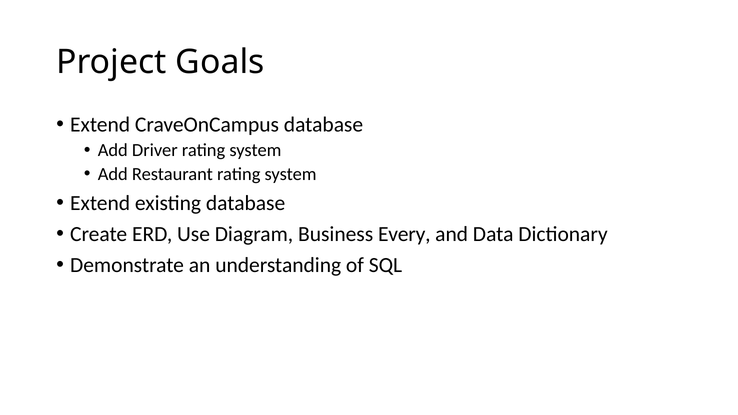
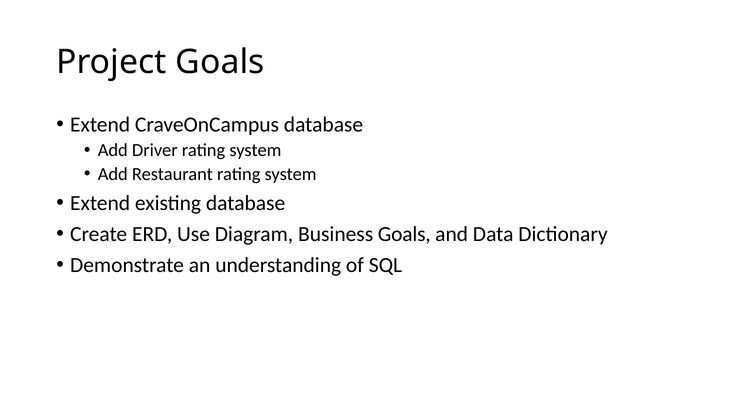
Business Every: Every -> Goals (404, 234)
